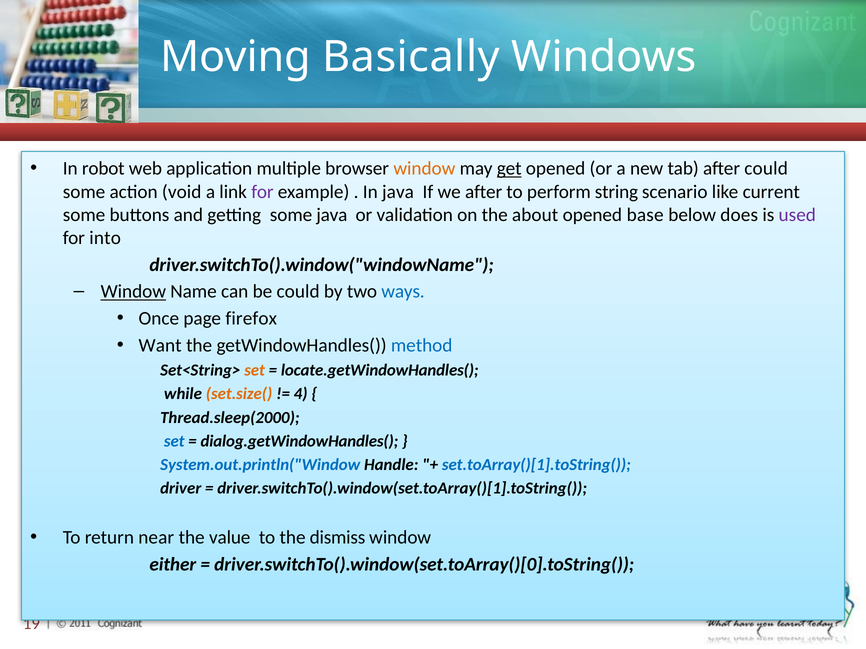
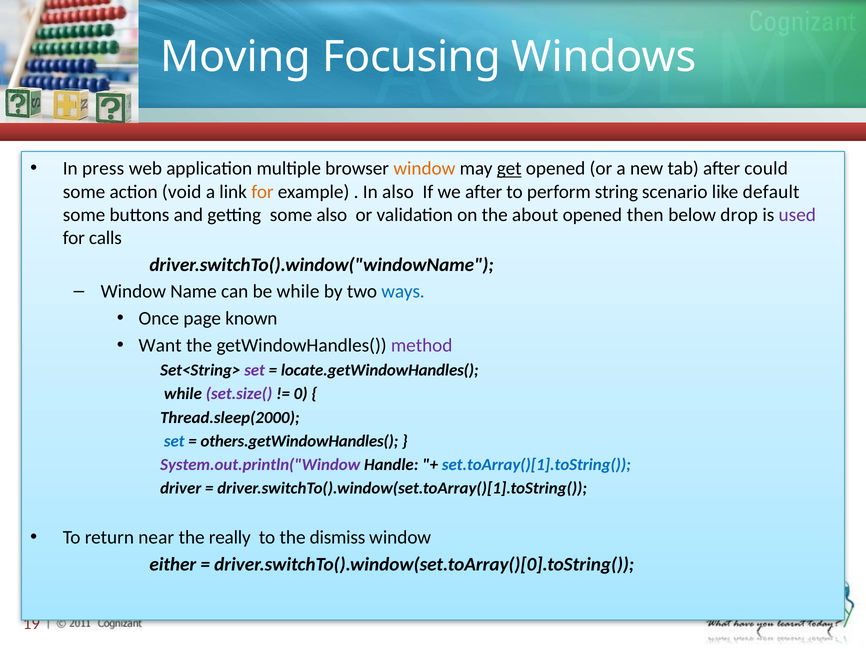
Basically: Basically -> Focusing (411, 57)
robot: robot -> press (103, 169)
for colour: purple -> orange (262, 192)
In java: java -> also (398, 192)
current: current -> default (771, 192)
some java: java -> also (332, 215)
base: base -> then (645, 215)
does: does -> drop (739, 215)
into: into -> calls (105, 238)
Window underline: present -> none (133, 292)
be could: could -> while (298, 292)
firefox: firefox -> known (251, 319)
method colour: blue -> purple (422, 346)
set colour: orange -> purple (255, 371)
set.size( colour: orange -> purple (239, 394)
4: 4 -> 0 (301, 394)
dialog.getWindowHandles(: dialog.getWindowHandles( -> others.getWindowHandles( (299, 441)
System.out.println("Window colour: blue -> purple (260, 465)
value: value -> really (230, 538)
